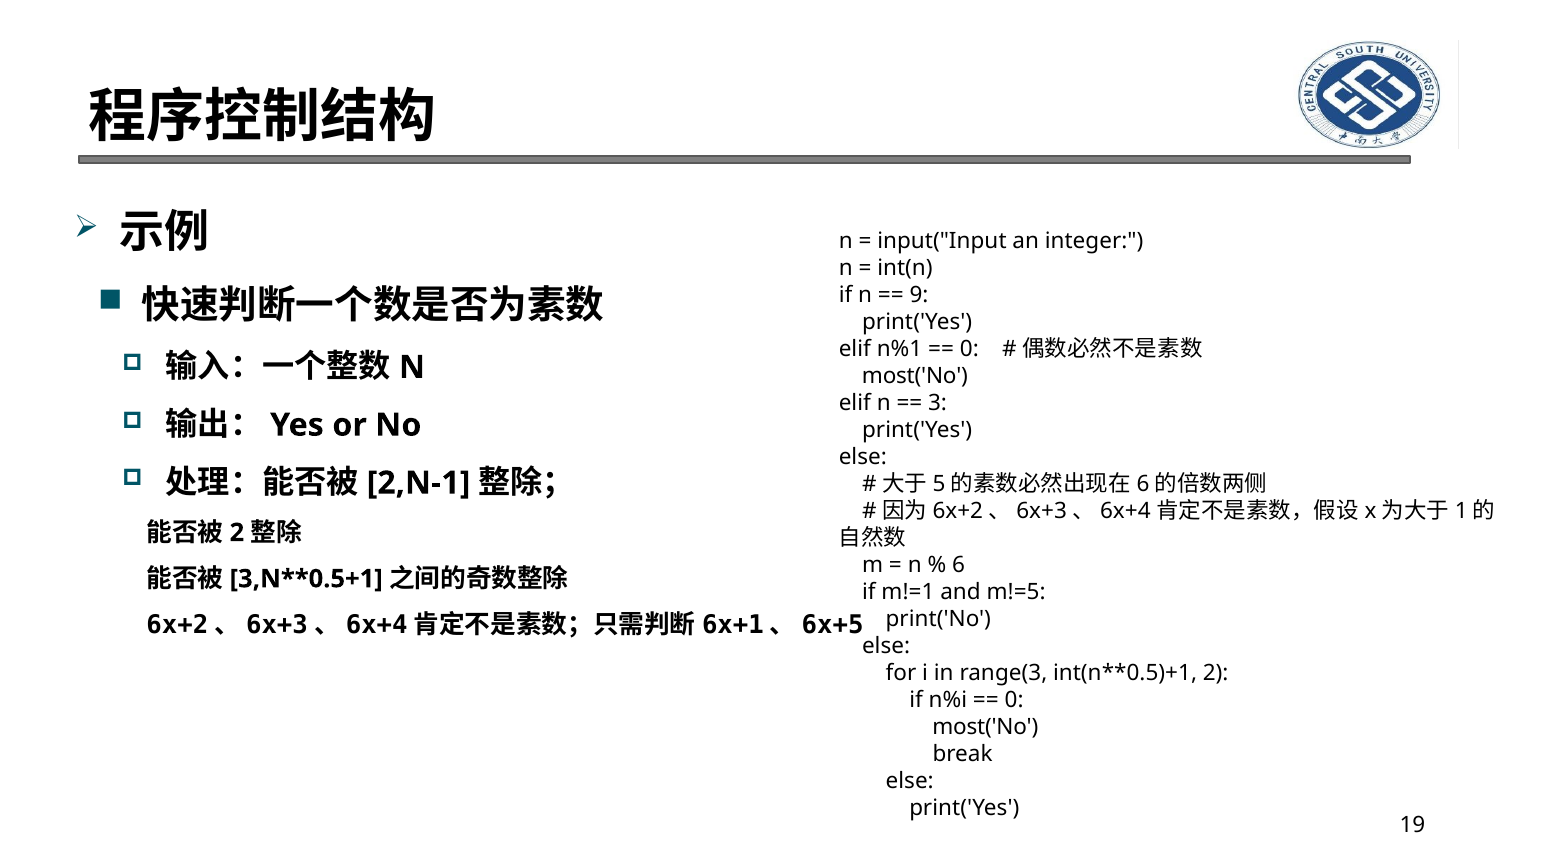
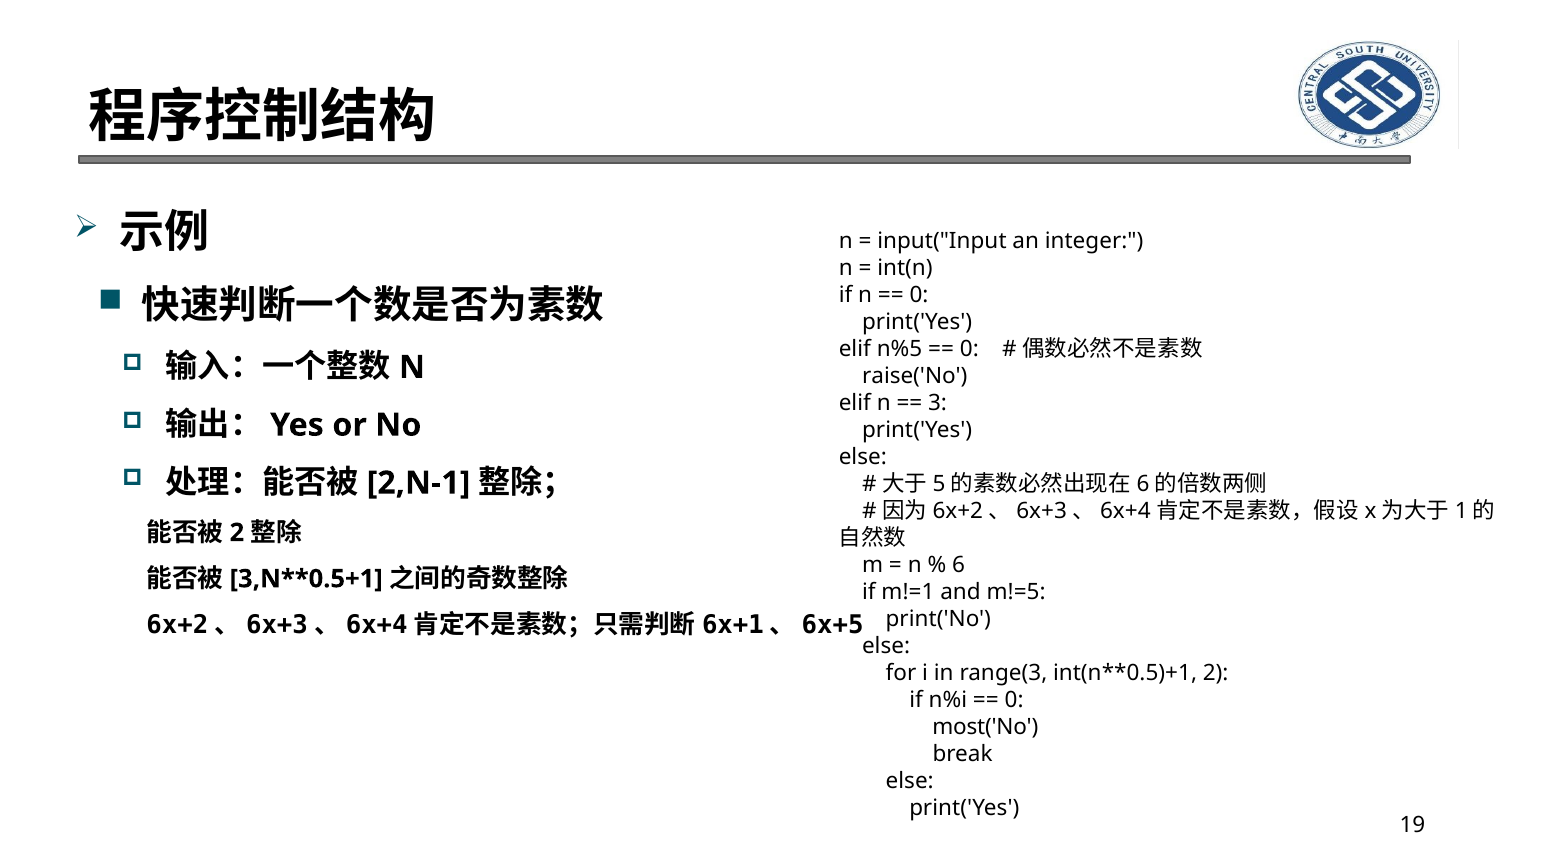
9: 9 -> 0 (919, 295)
n%1: n%1 -> n%5 (900, 349)
most('No: most('No -> raise('No (915, 376)
